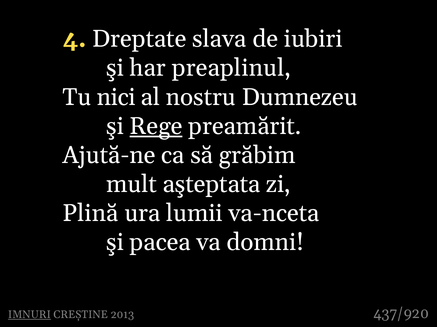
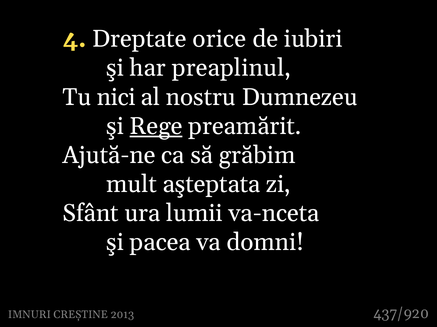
slava: slava -> orice (219, 39)
Plină: Plină -> Sfânt (91, 214)
IMNURI underline: present -> none (29, 315)
